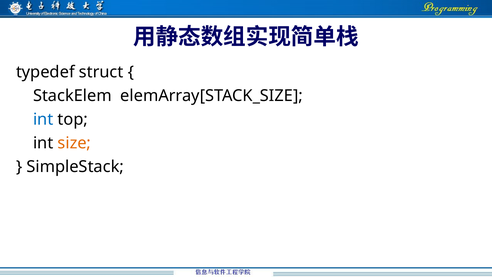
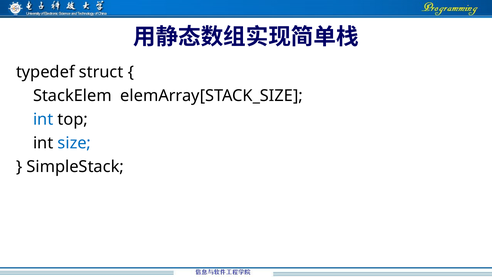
size colour: orange -> blue (74, 143)
